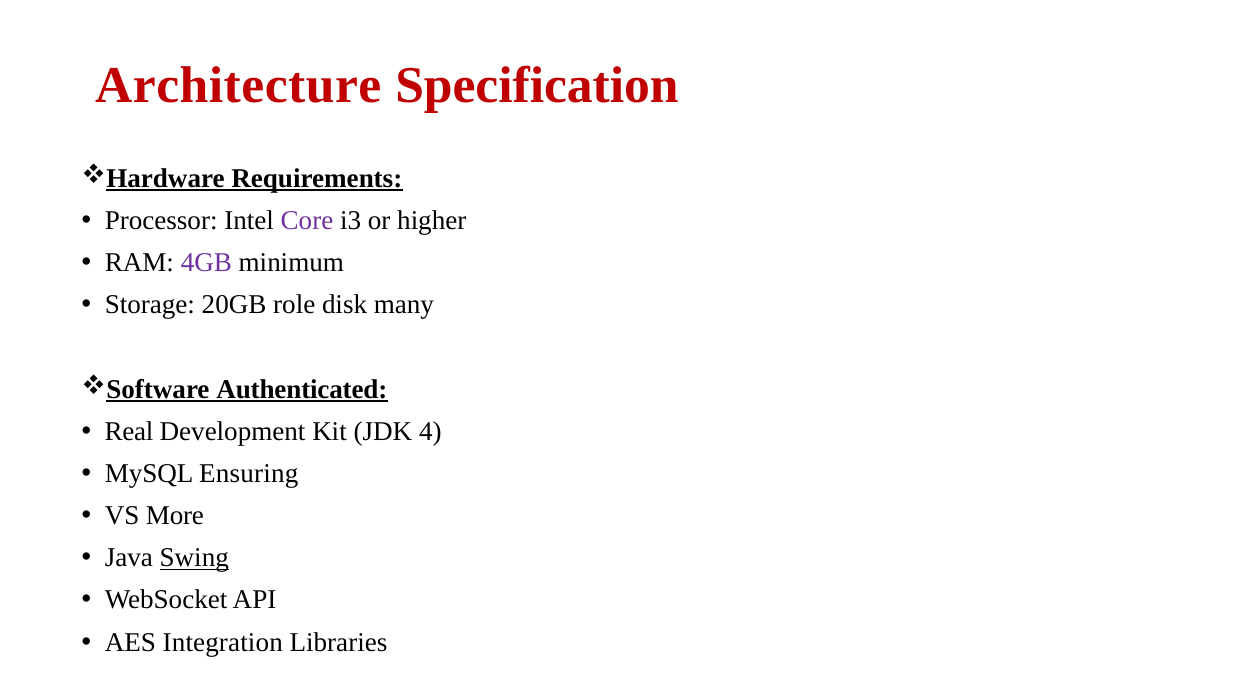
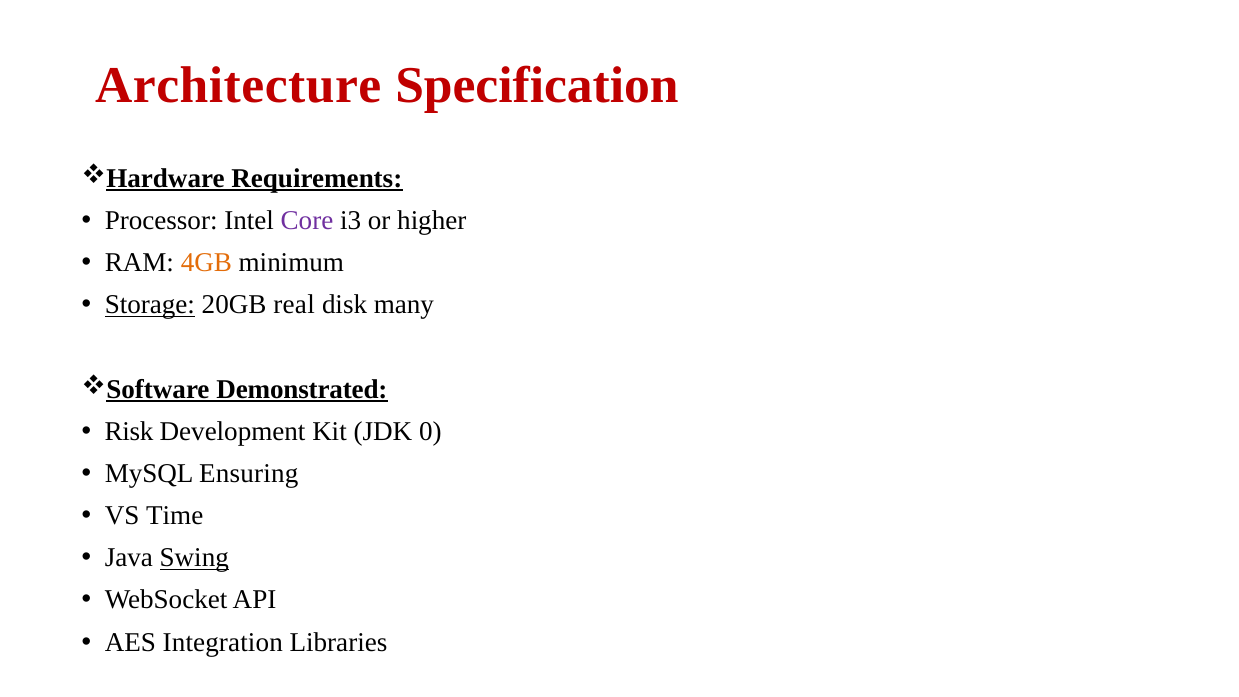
4GB colour: purple -> orange (206, 262)
Storage underline: none -> present (150, 305)
role: role -> real (294, 305)
Authenticated: Authenticated -> Demonstrated (302, 389)
Real: Real -> Risk (129, 431)
4: 4 -> 0 (430, 431)
More: More -> Time (175, 516)
